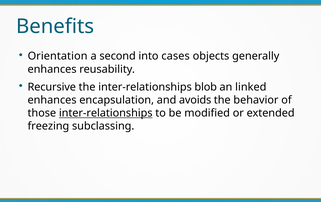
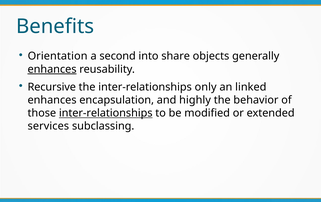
cases: cases -> share (176, 56)
enhances underline: none -> present (52, 69)
blob: blob -> only (206, 87)
avoids: avoids -> highly (195, 100)
freezing: freezing -> services (48, 126)
